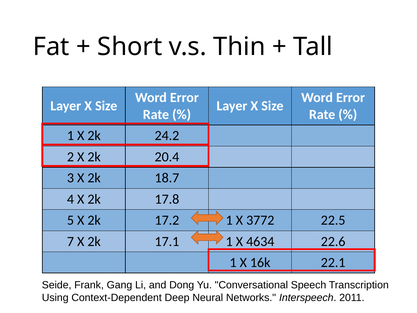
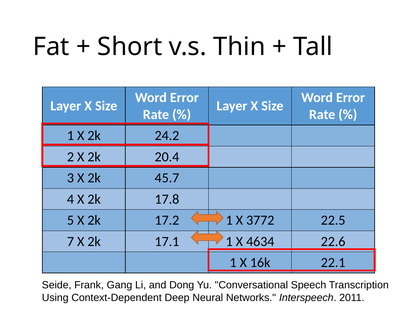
18.7: 18.7 -> 45.7 (167, 178)
